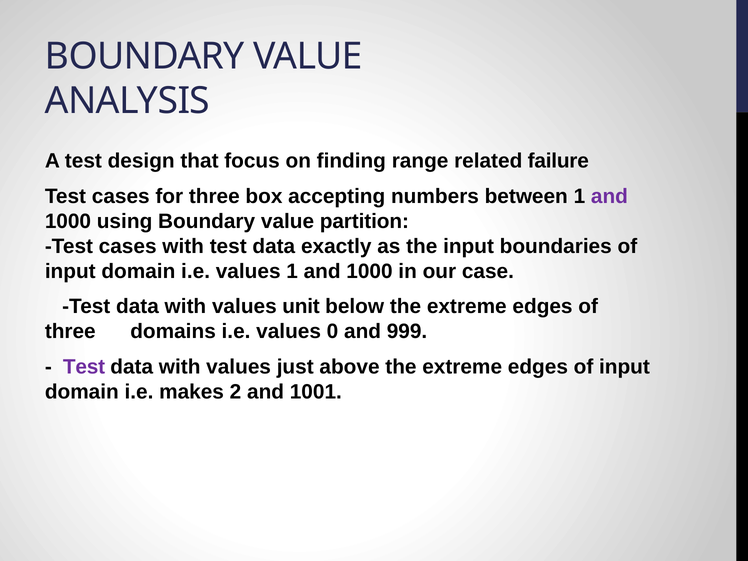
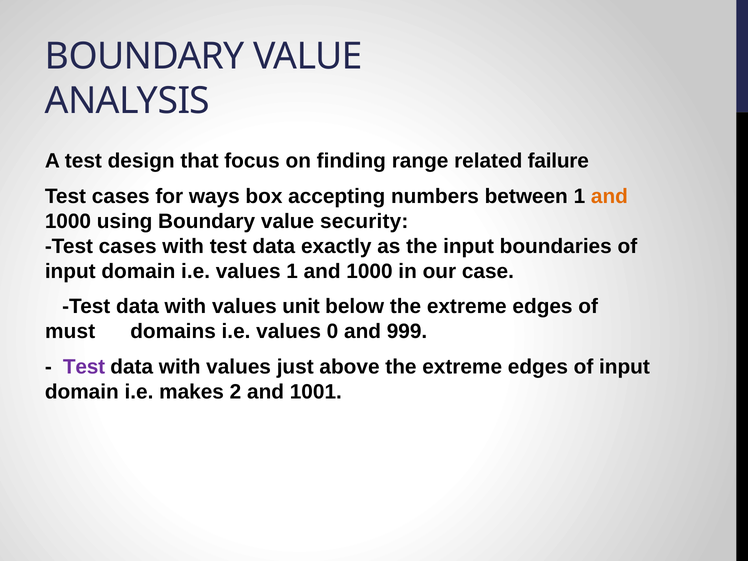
for three: three -> ways (214, 196)
and colour: purple -> orange (609, 196)
partition: partition -> security (364, 221)
three: three -> must (70, 331)
